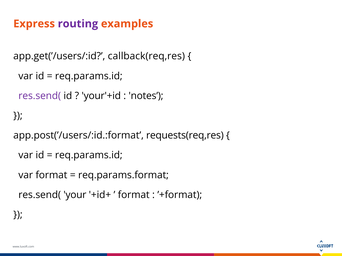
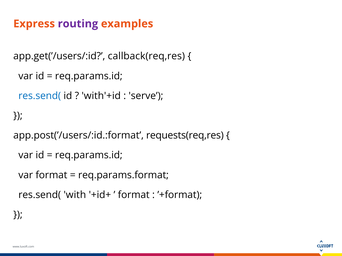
res.send( colour: purple -> blue (40, 96)
your'+id: your'+id -> with'+id (101, 96)
notes: notes -> serve (146, 96)
your: your -> with (75, 195)
